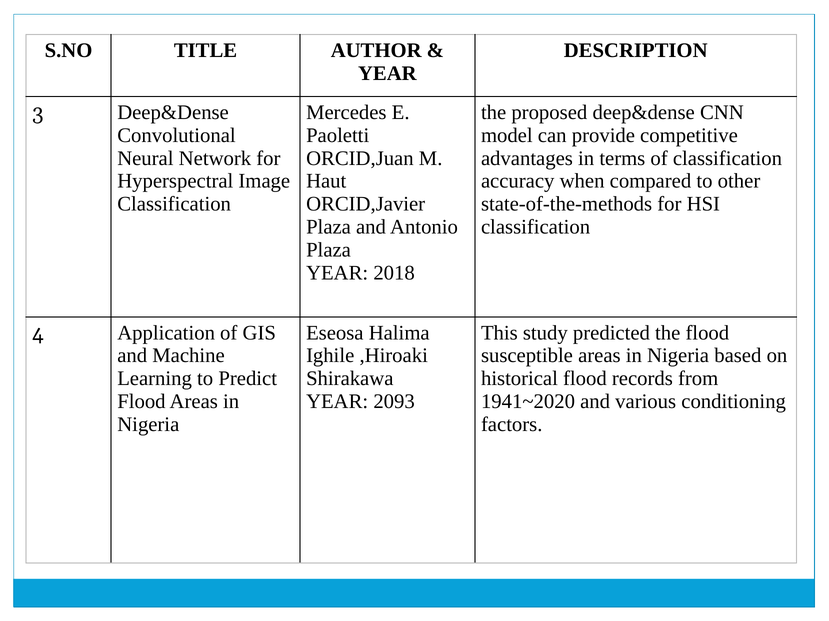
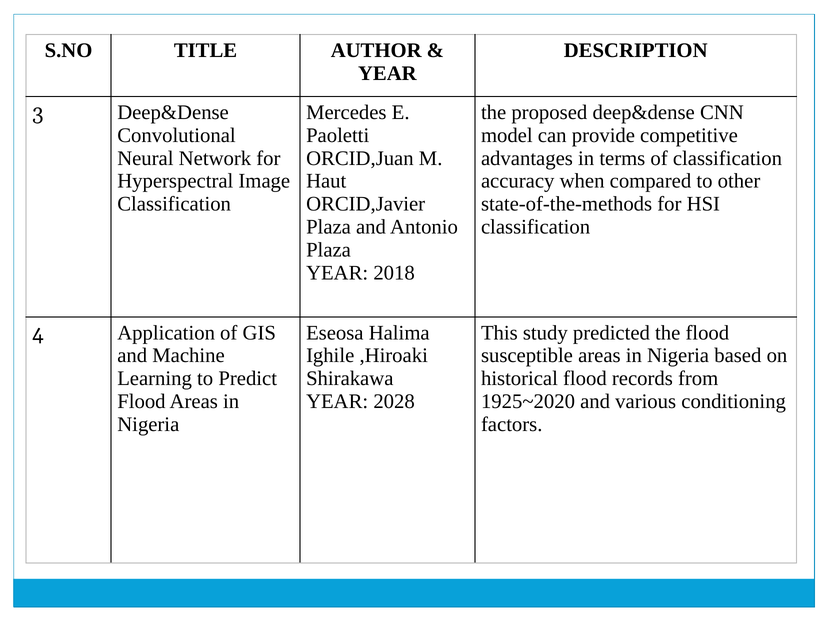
2093: 2093 -> 2028 (394, 402)
1941~2020: 1941~2020 -> 1925~2020 (528, 402)
